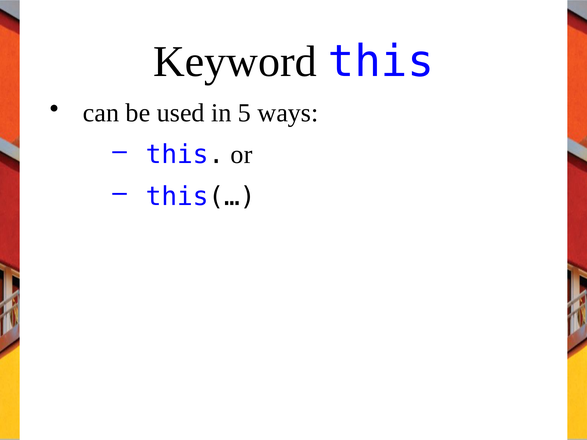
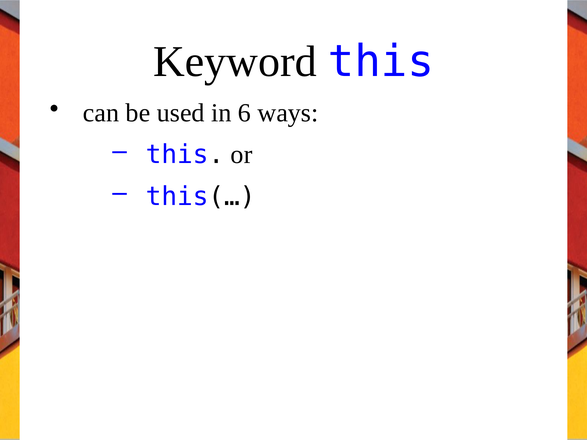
5: 5 -> 6 (244, 113)
